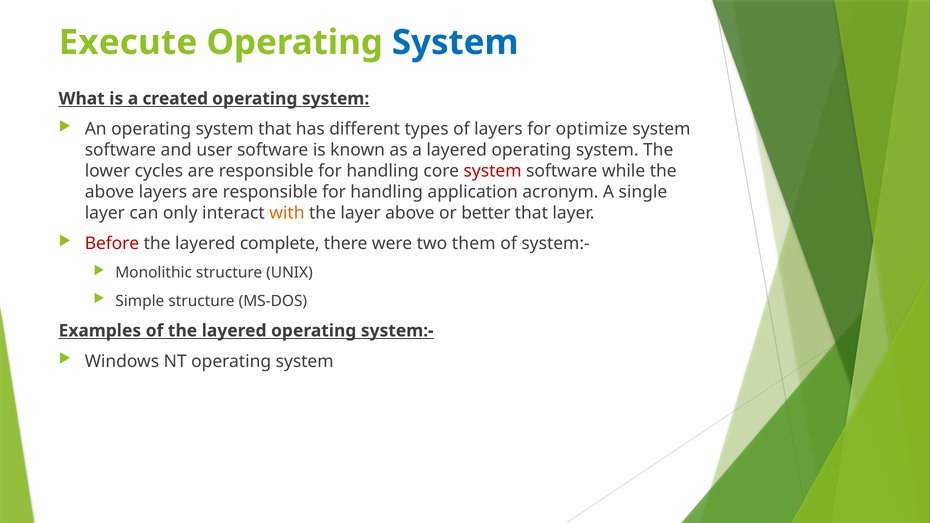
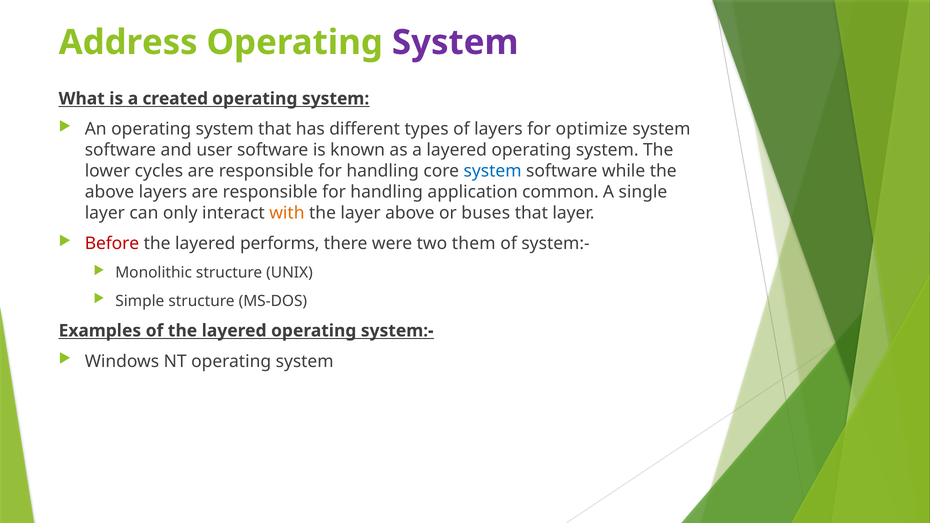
Execute: Execute -> Address (128, 42)
System colour: blue -> purple (455, 42)
system colour: red -> blue (493, 171)
acronym: acronym -> common (560, 192)
better: better -> buses (486, 213)
complete: complete -> performs (280, 244)
